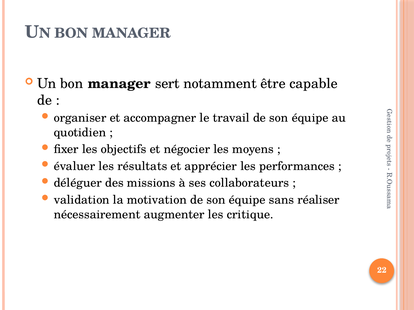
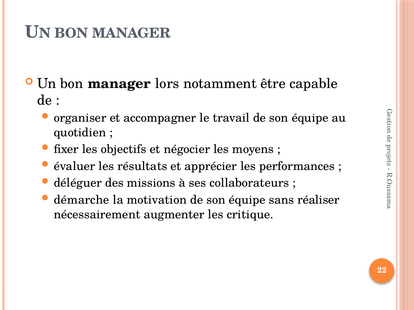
sert: sert -> lors (167, 84)
validation: validation -> démarche (82, 200)
